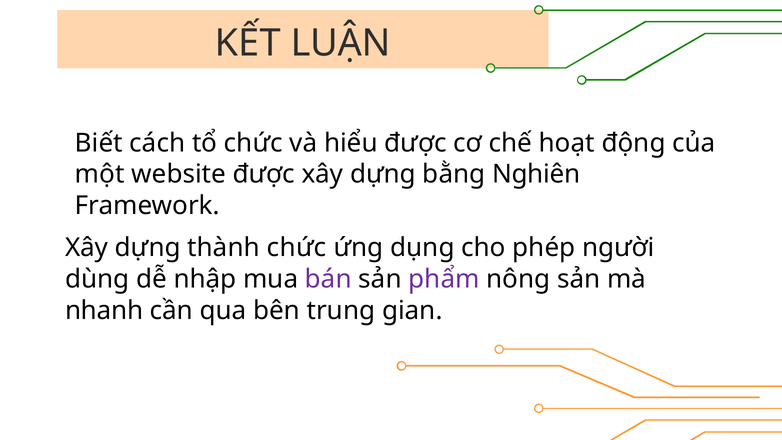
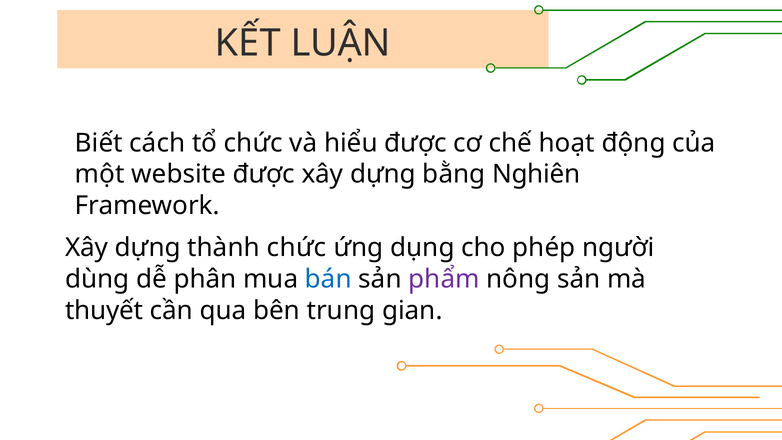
nhập: nhập -> phân (205, 279)
bán colour: purple -> blue (328, 279)
nhanh: nhanh -> thuyết (104, 310)
